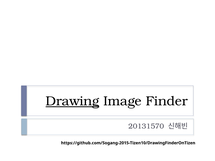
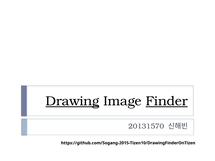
Finder underline: none -> present (167, 101)
